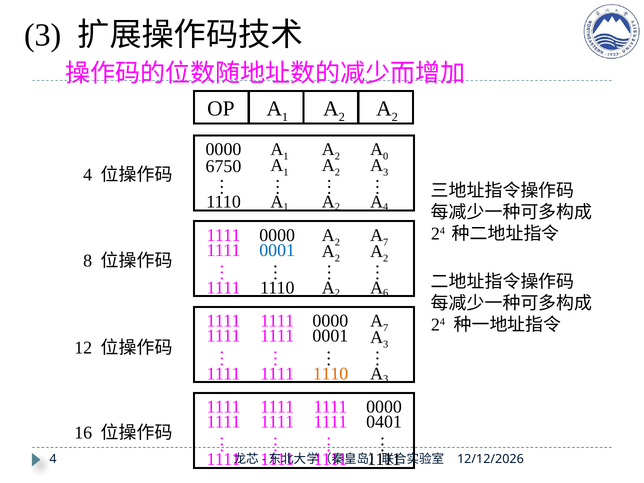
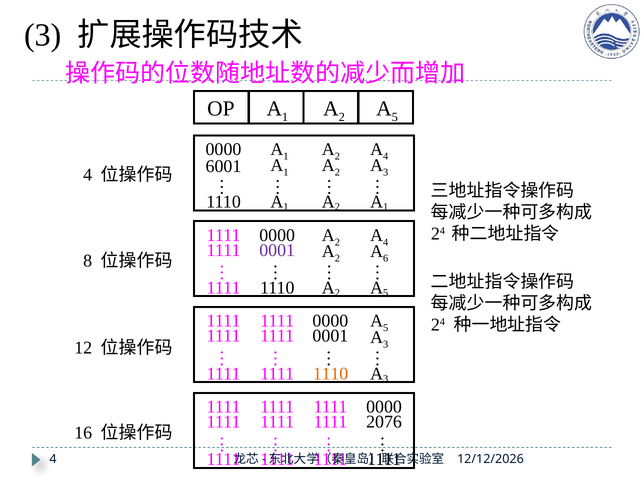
2: 2 -> 5 (395, 117)
0: 0 -> 4 (386, 156)
6750: 6750 -> 6001 (223, 167)
4: 4 -> 1 (386, 207)
7: 7 -> 4 (386, 242)
0001 colour: blue -> purple (277, 250)
2: 2 -> 6 (386, 258)
6: 6 -> 5 (386, 293)
7: 7 -> 5 (386, 328)
0401: 0401 -> 2076 (384, 422)
